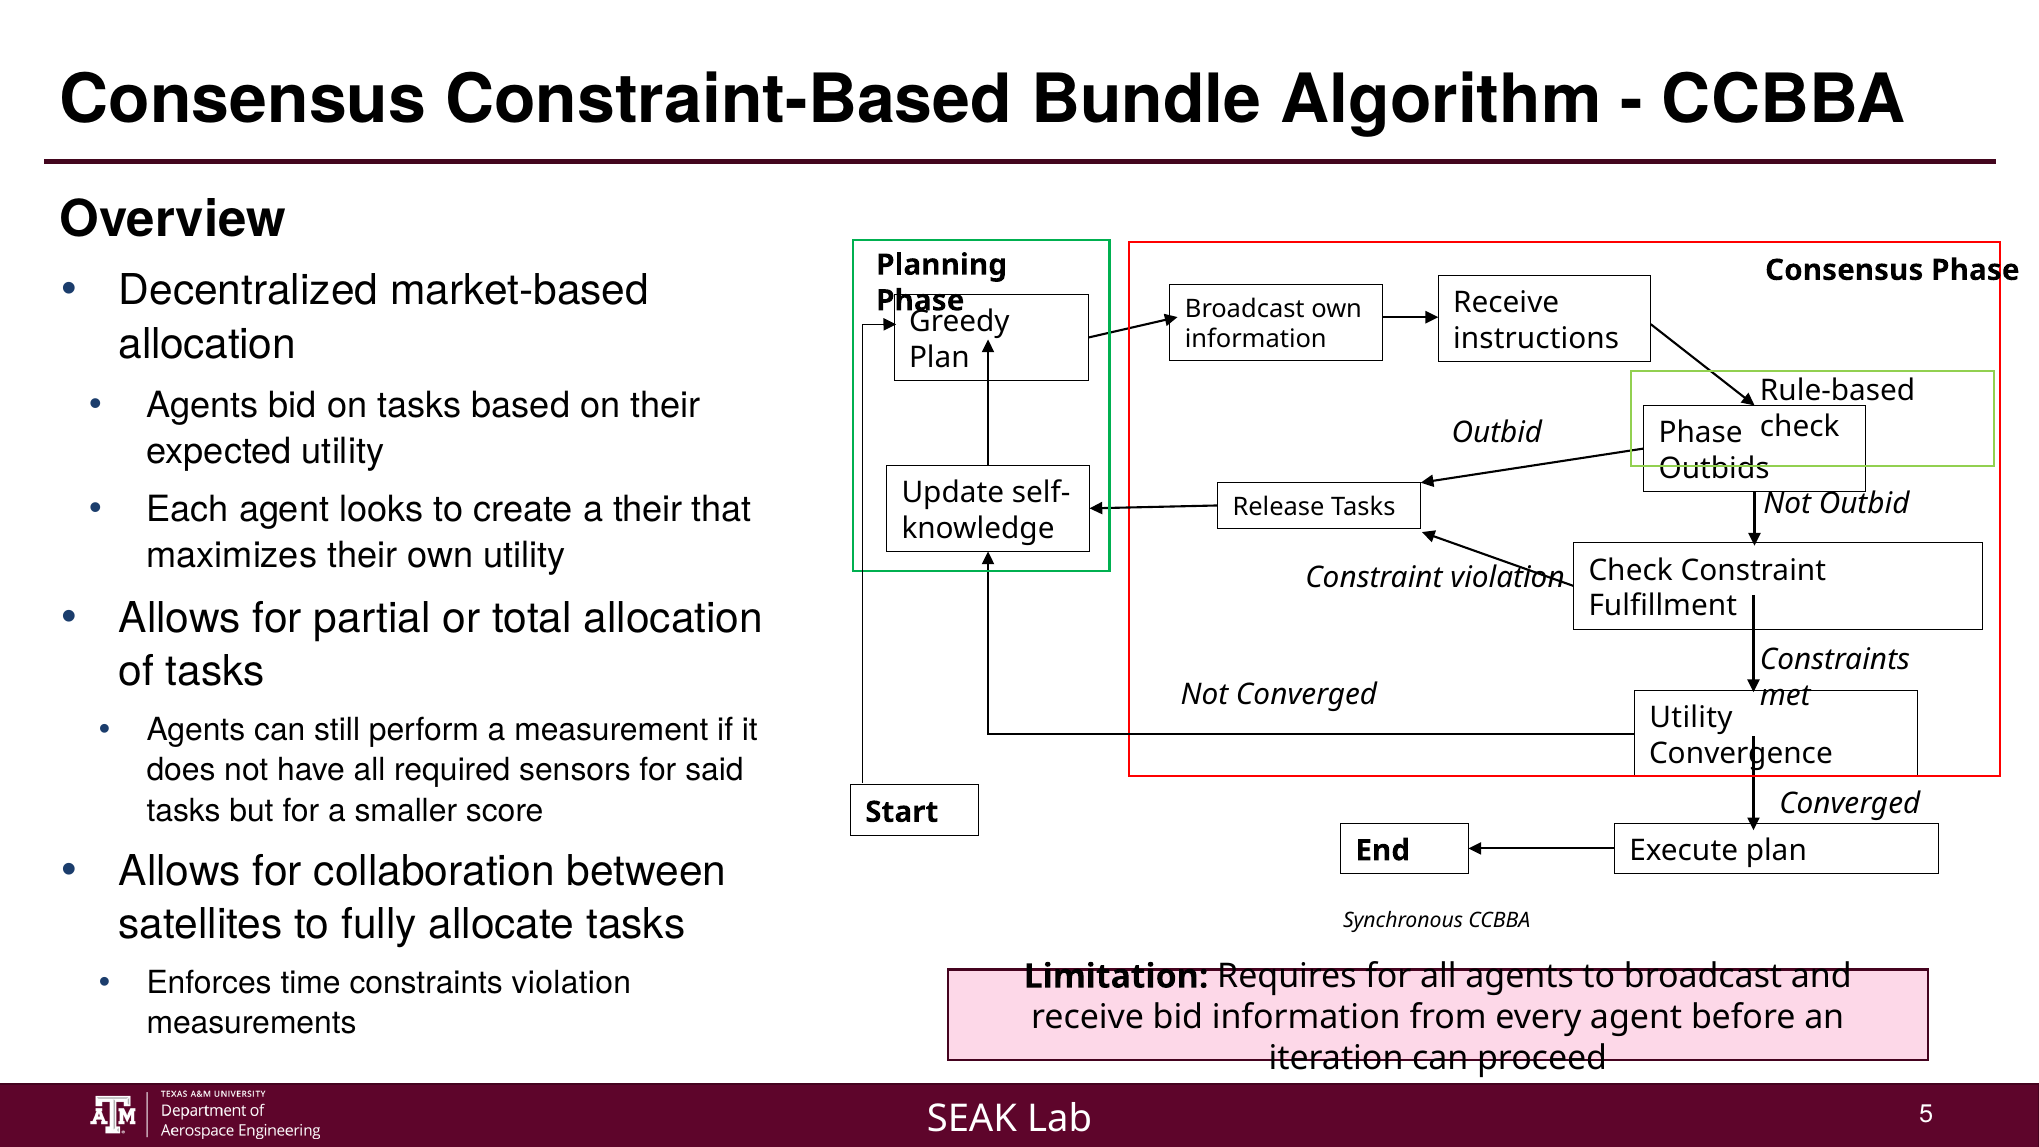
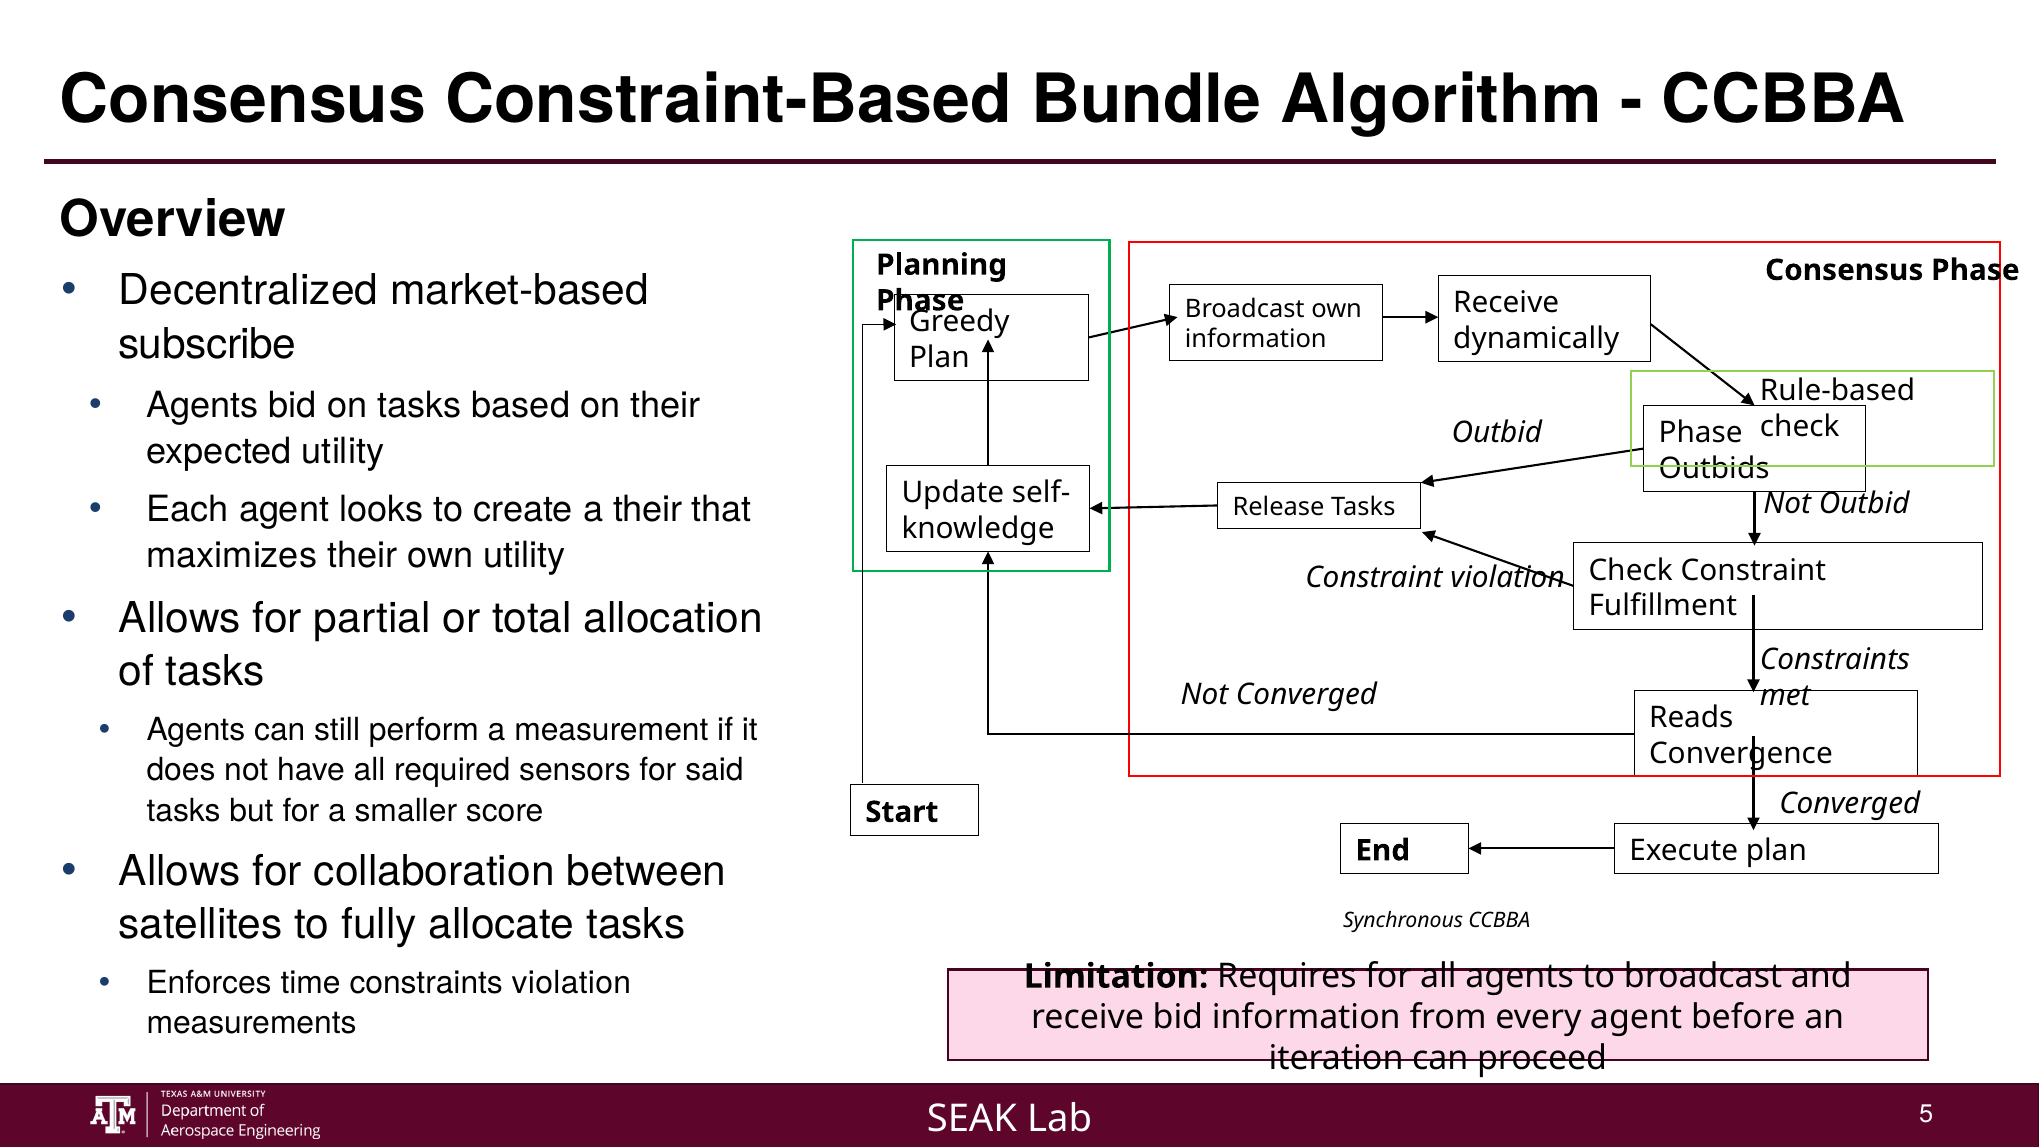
allocation: allocation -> subscribe (207, 344)
instructions: instructions -> dynamically (1536, 339)
Utility: Utility -> Reads (1691, 718)
